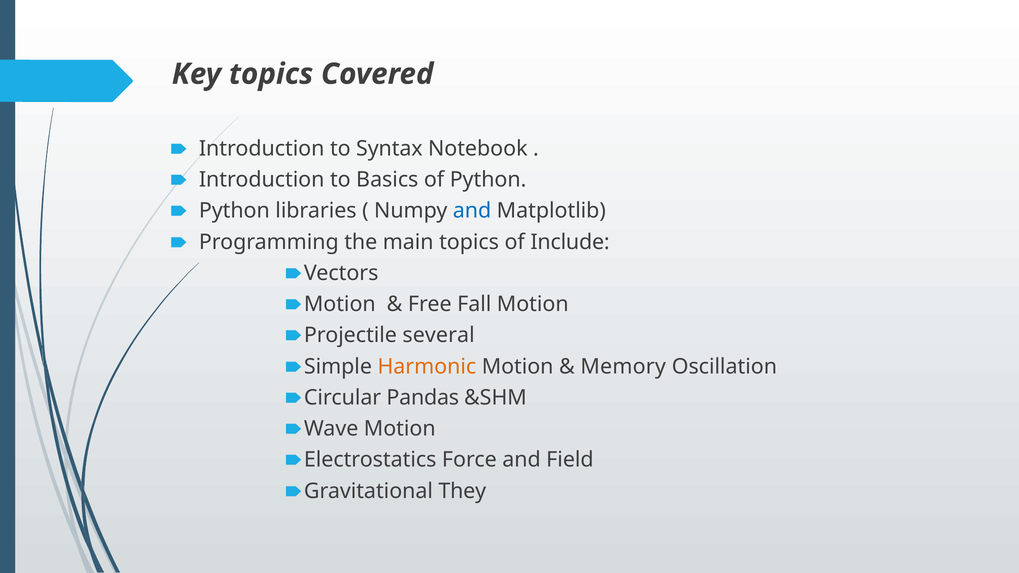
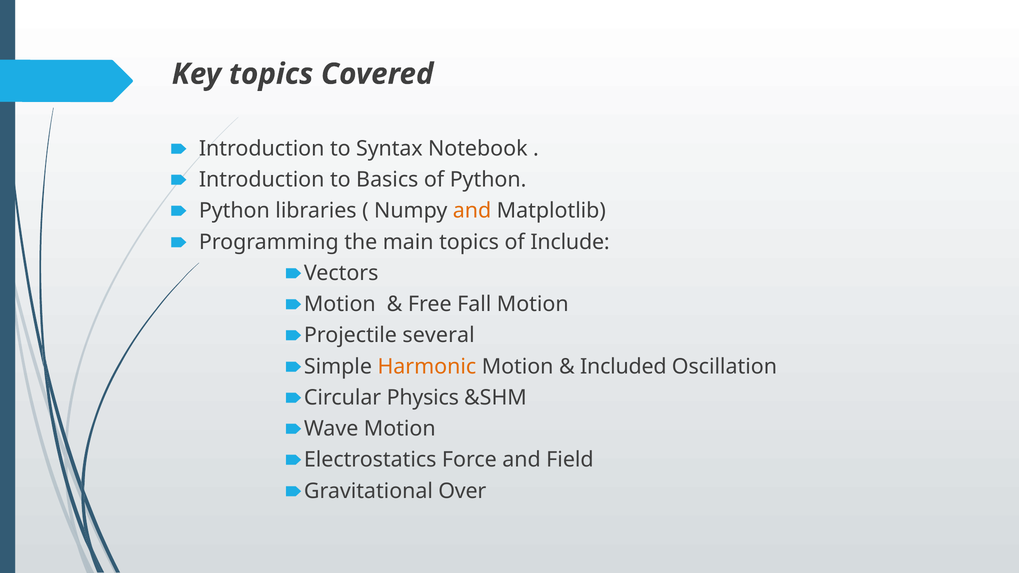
and colour: blue -> orange (472, 211)
Memory: Memory -> Included (623, 367)
Pandas: Pandas -> Physics (423, 398)
They: They -> Over (462, 491)
